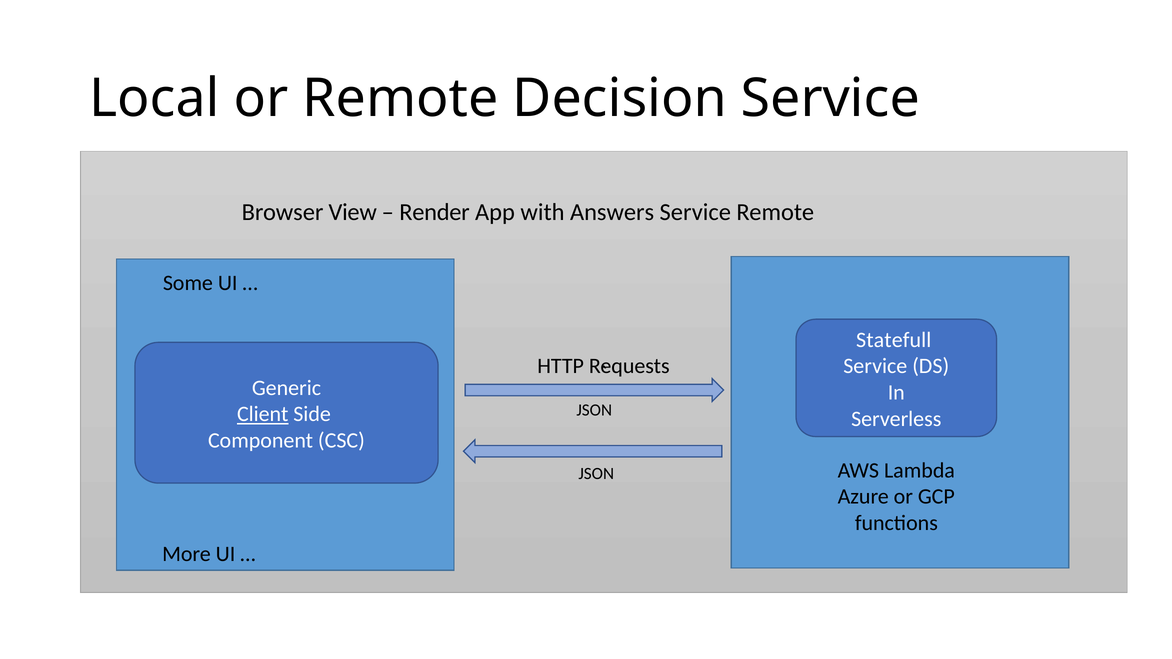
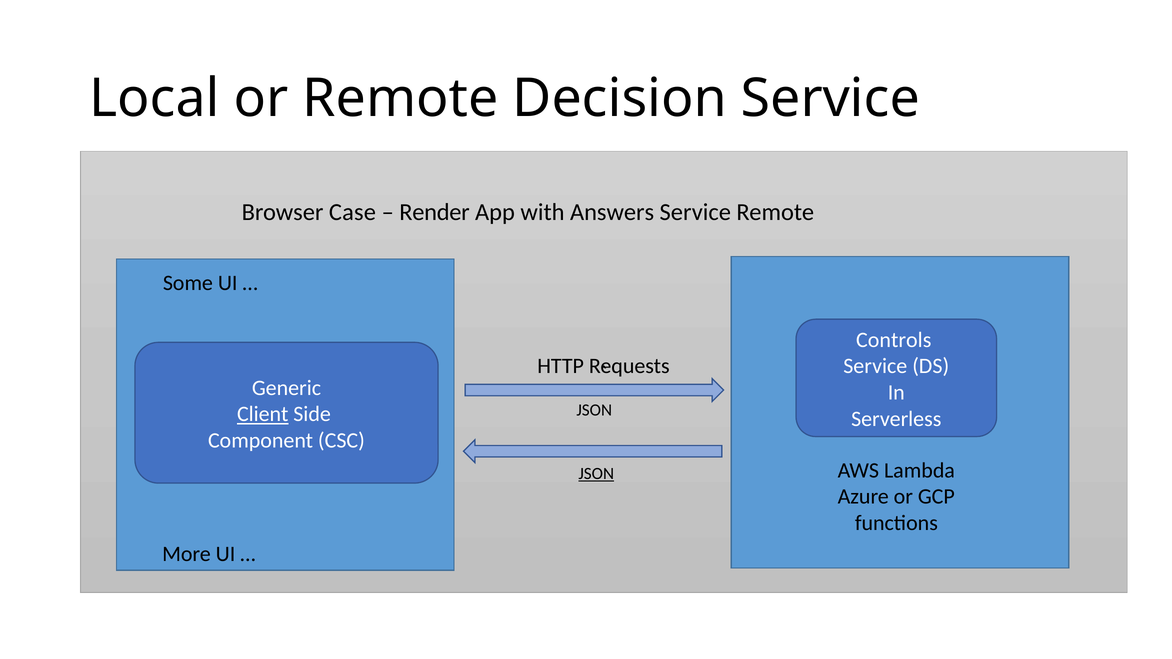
View: View -> Case (352, 212)
Statefull: Statefull -> Controls (894, 340)
JSON underline: none -> present (596, 474)
